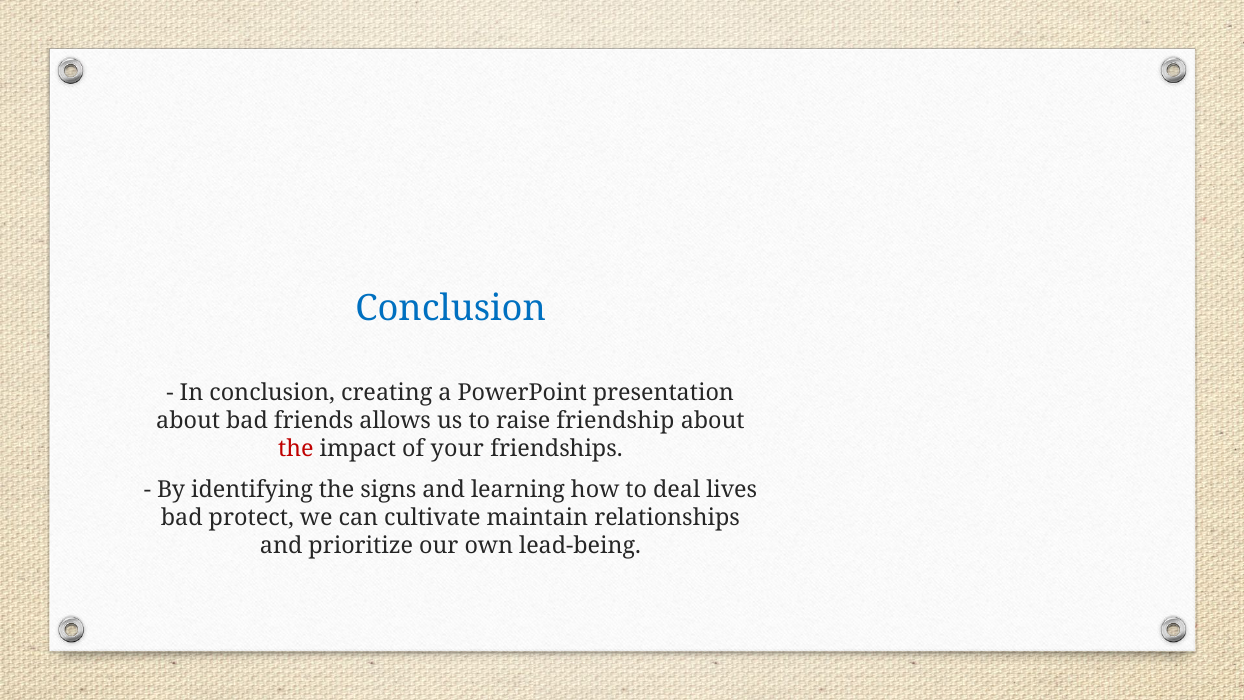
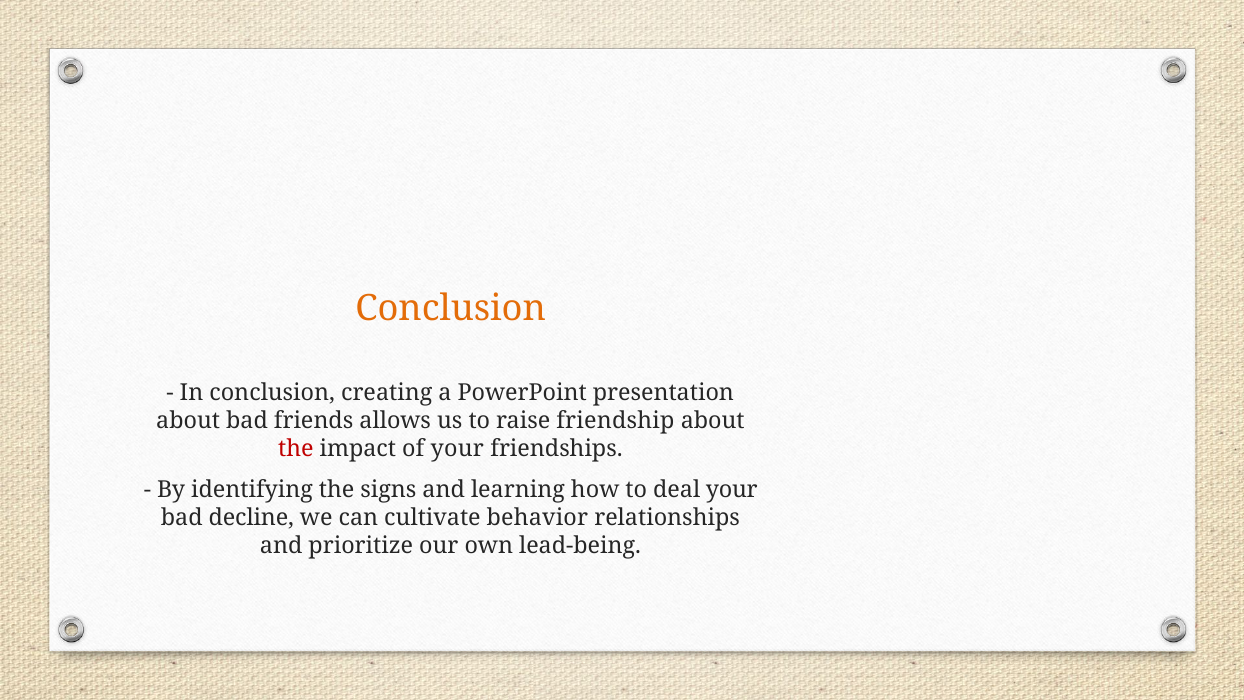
Conclusion colour: blue -> orange (451, 308)
deal lives: lives -> your (732, 489)
protect: protect -> decline (251, 517)
maintain: maintain -> behavior (537, 517)
